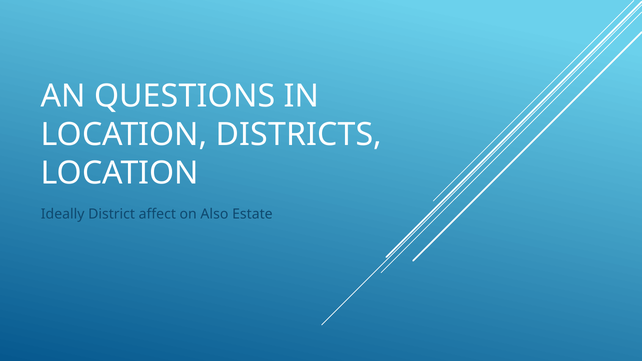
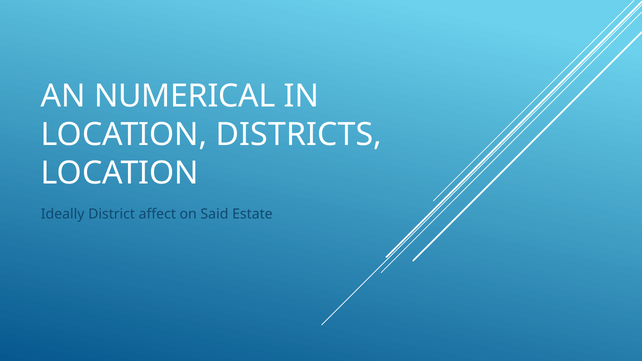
QUESTIONS: QUESTIONS -> NUMERICAL (185, 96)
Also: Also -> Said (214, 214)
